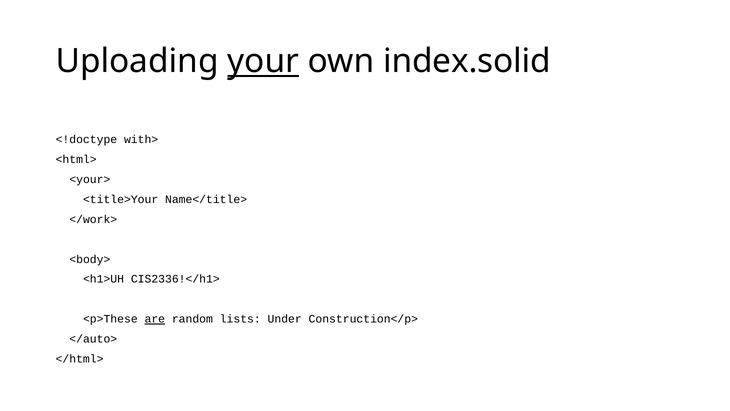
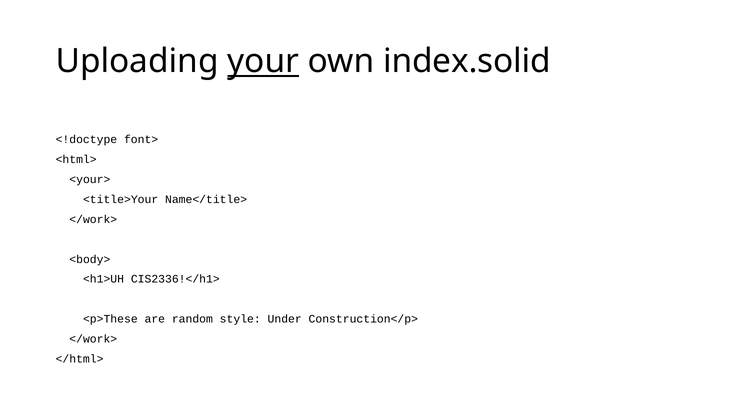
with>: with> -> font> (141, 139)
are underline: present -> none (155, 319)
lists: lists -> style (240, 319)
</auto>: </auto> -> </work> (93, 339)
